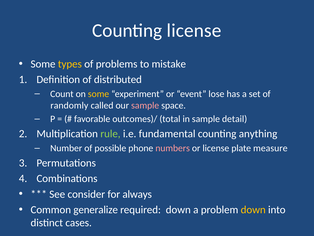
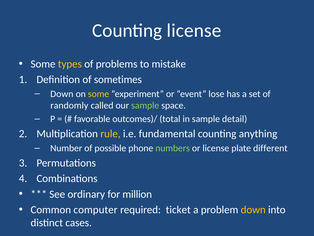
distributed: distributed -> sometimes (118, 79)
Count: Count -> Down (62, 94)
sample colour: pink -> light green (145, 105)
rule colour: light green -> yellow (110, 134)
numbers colour: pink -> light green (173, 148)
measure: measure -> different (270, 148)
consider: consider -> ordinary (86, 194)
always: always -> million (137, 194)
generalize: generalize -> computer (96, 209)
required down: down -> ticket (178, 209)
